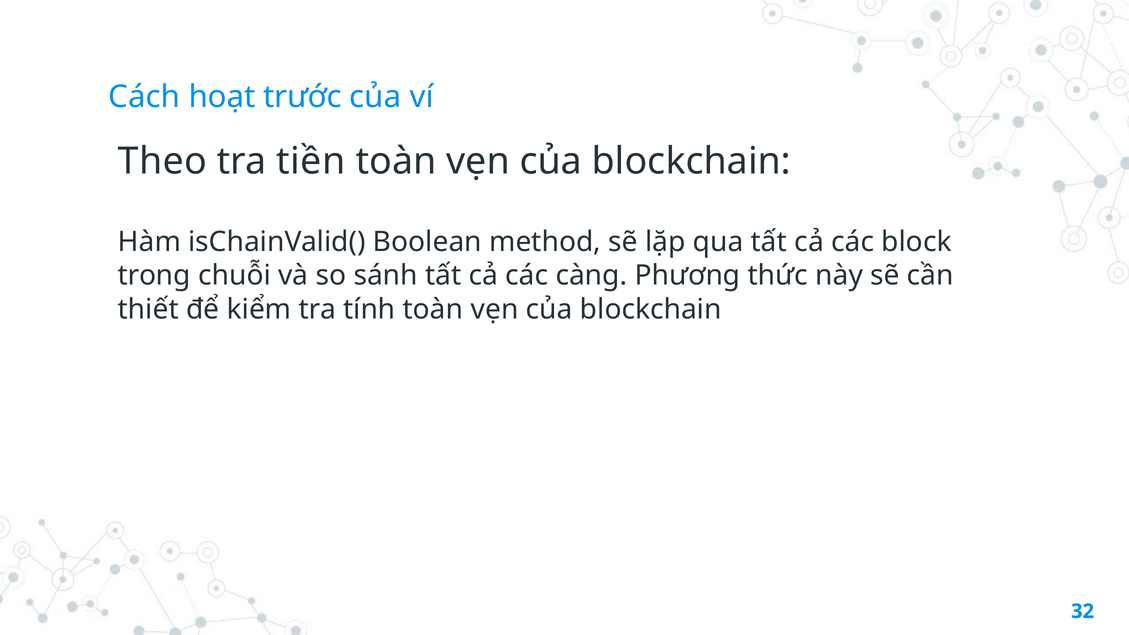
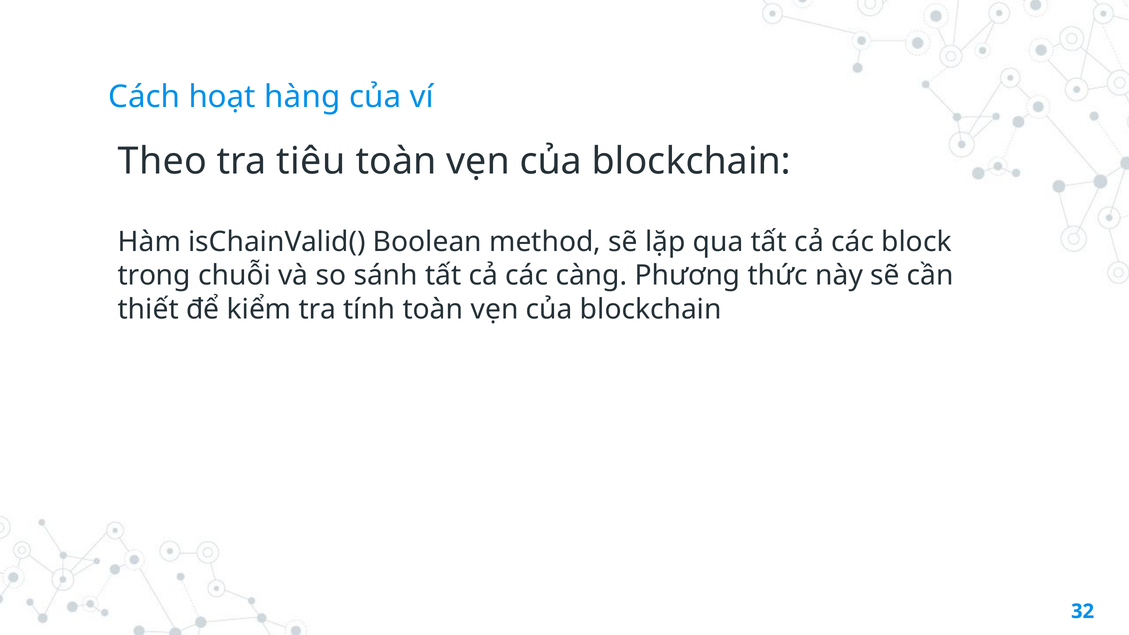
trước: trước -> hàng (302, 97)
tiền: tiền -> tiêu (311, 161)
